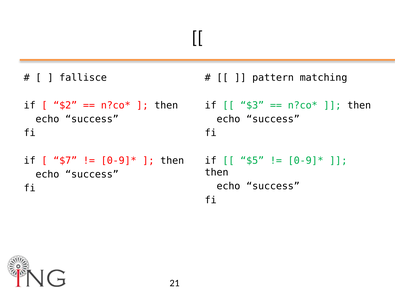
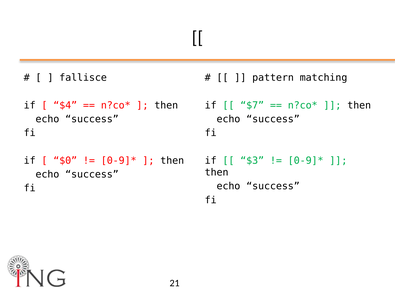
$2: $2 -> $4 (65, 105)
$3: $3 -> $7 (252, 105)
$7: $7 -> $0 (65, 161)
$5: $5 -> $3 (252, 161)
